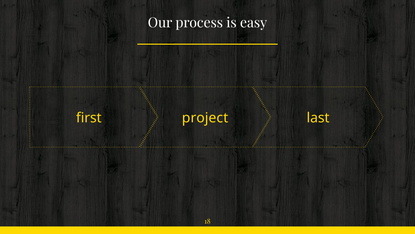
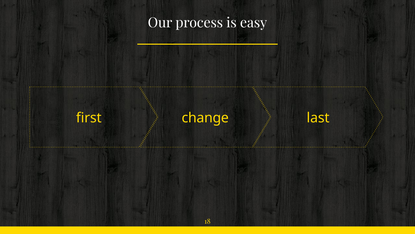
project: project -> change (205, 118)
